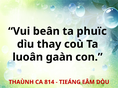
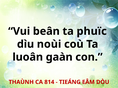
thay: thay -> noùi (49, 44)
